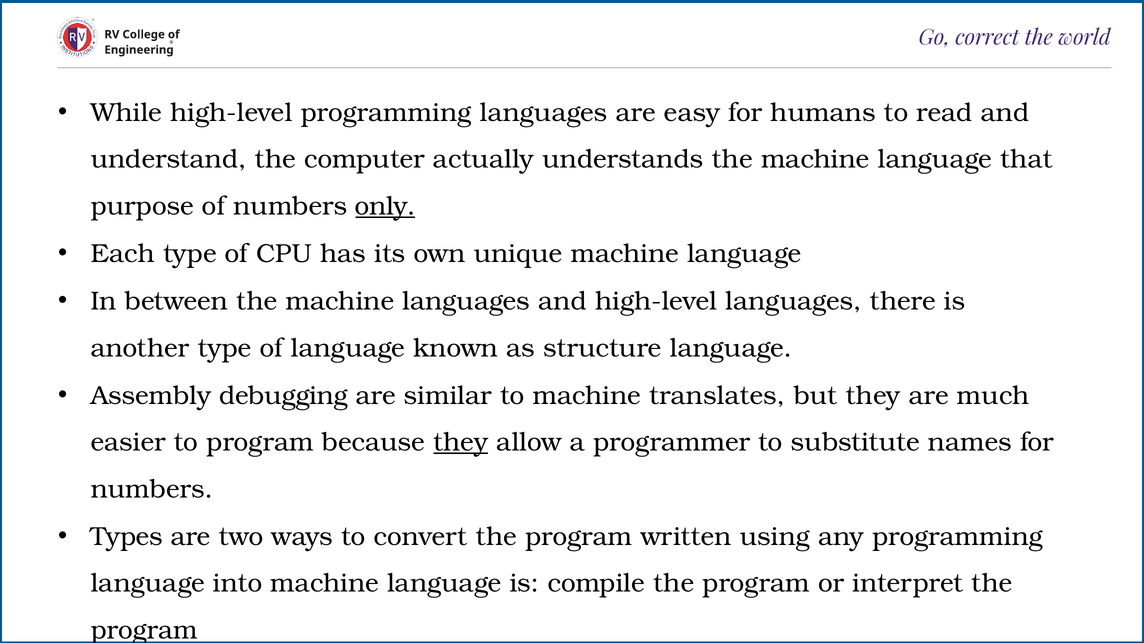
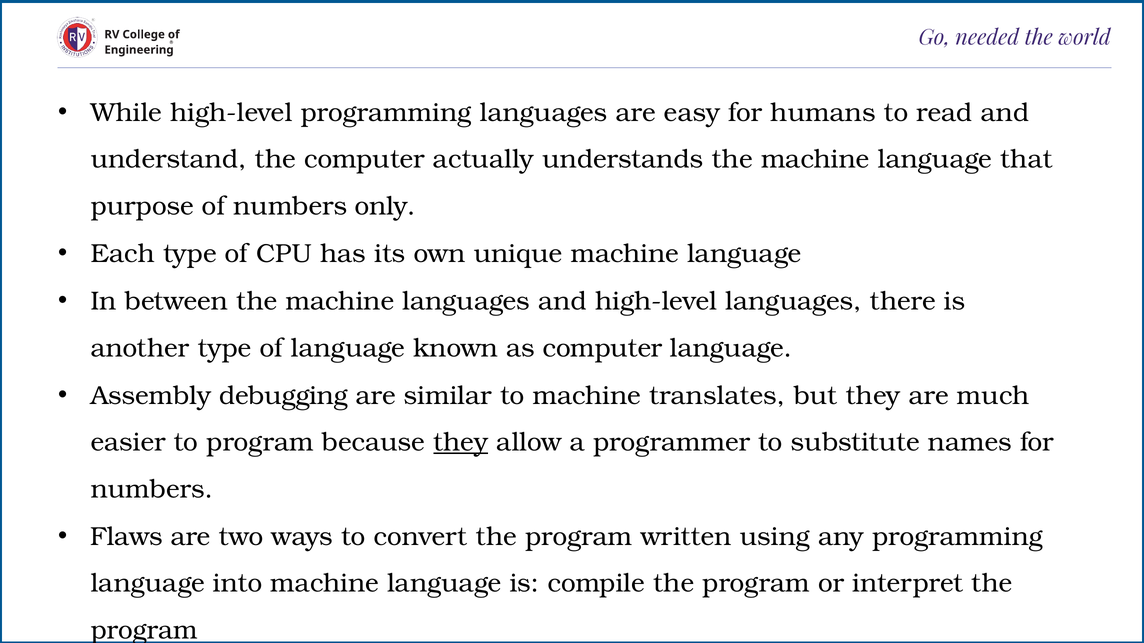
correct: correct -> needed (987, 38)
only underline: present -> none (385, 206)
as structure: structure -> computer (603, 348)
Types: Types -> Flaws (127, 537)
